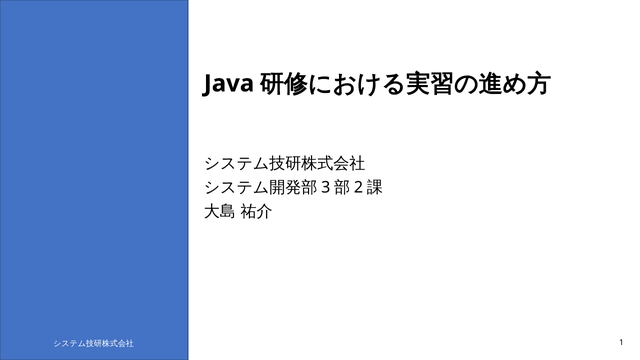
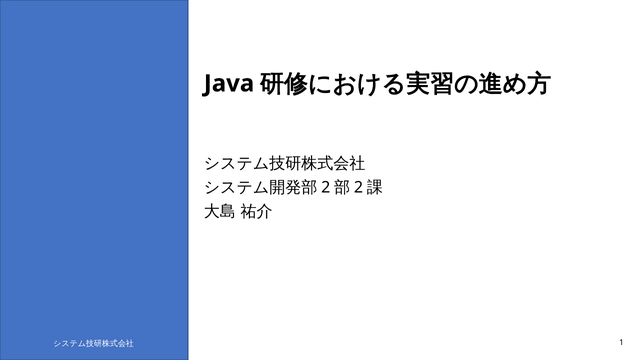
3: 3 -> 2 (326, 187)
